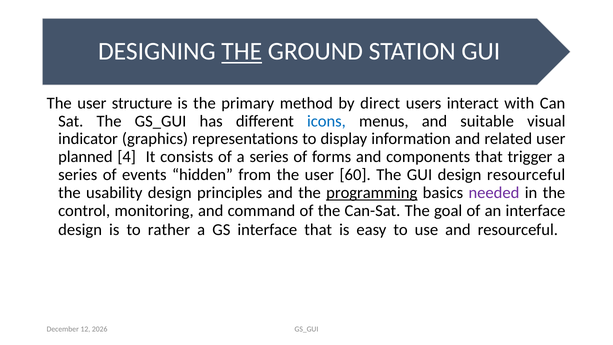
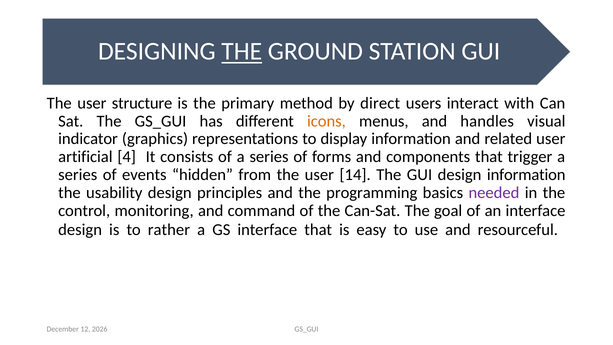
icons colour: blue -> orange (326, 121)
suitable: suitable -> handles (487, 121)
planned: planned -> artificial (85, 157)
60: 60 -> 14 (355, 175)
design resourceful: resourceful -> information (526, 175)
programming underline: present -> none (372, 193)
